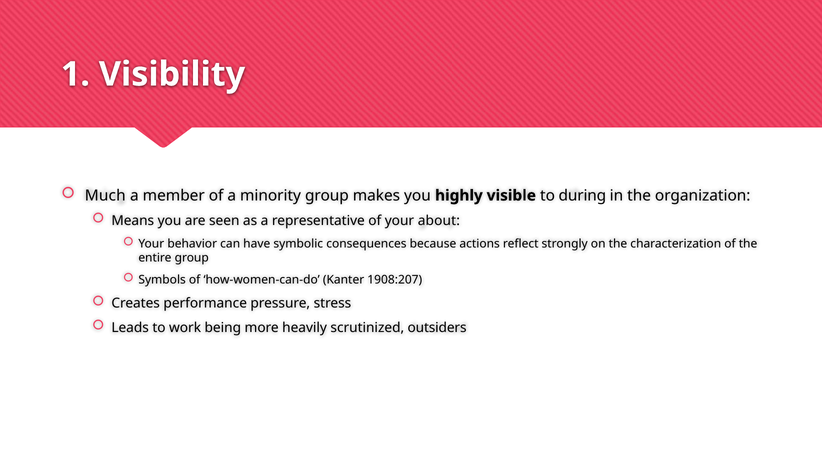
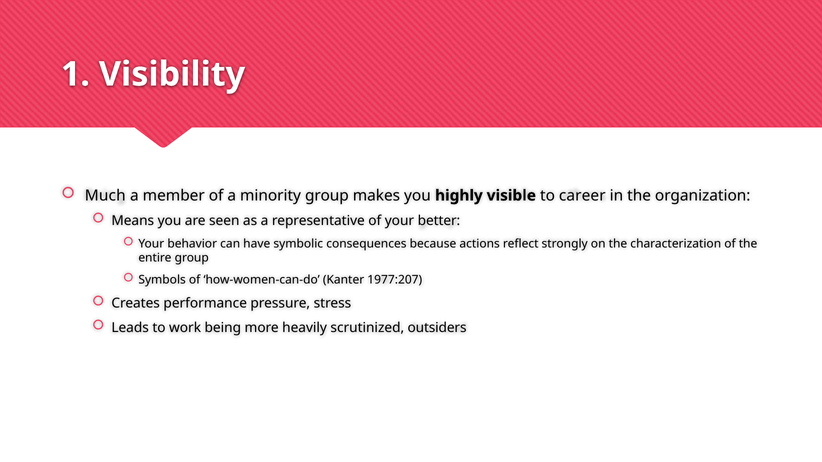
during: during -> career (582, 196)
about: about -> better (439, 221)
1908:207: 1908:207 -> 1977:207 (395, 280)
